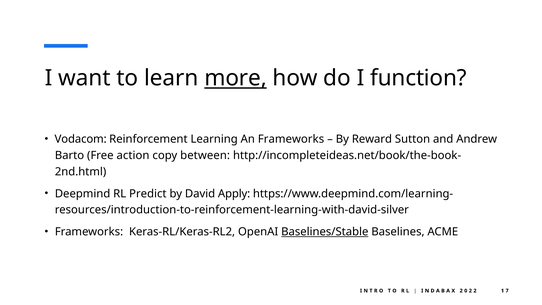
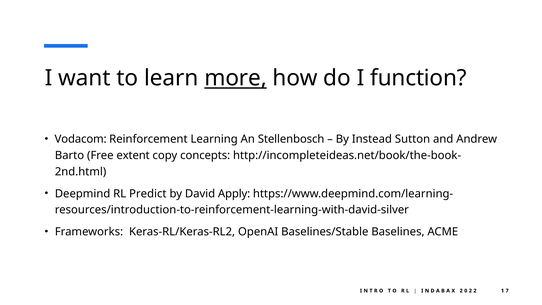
An Frameworks: Frameworks -> Stellenbosch (291, 139)
Reward: Reward -> Instead (372, 139)
action: action -> extent (133, 155)
between: between -> concepts (205, 155)
Baselines/Stable underline: present -> none (325, 232)
